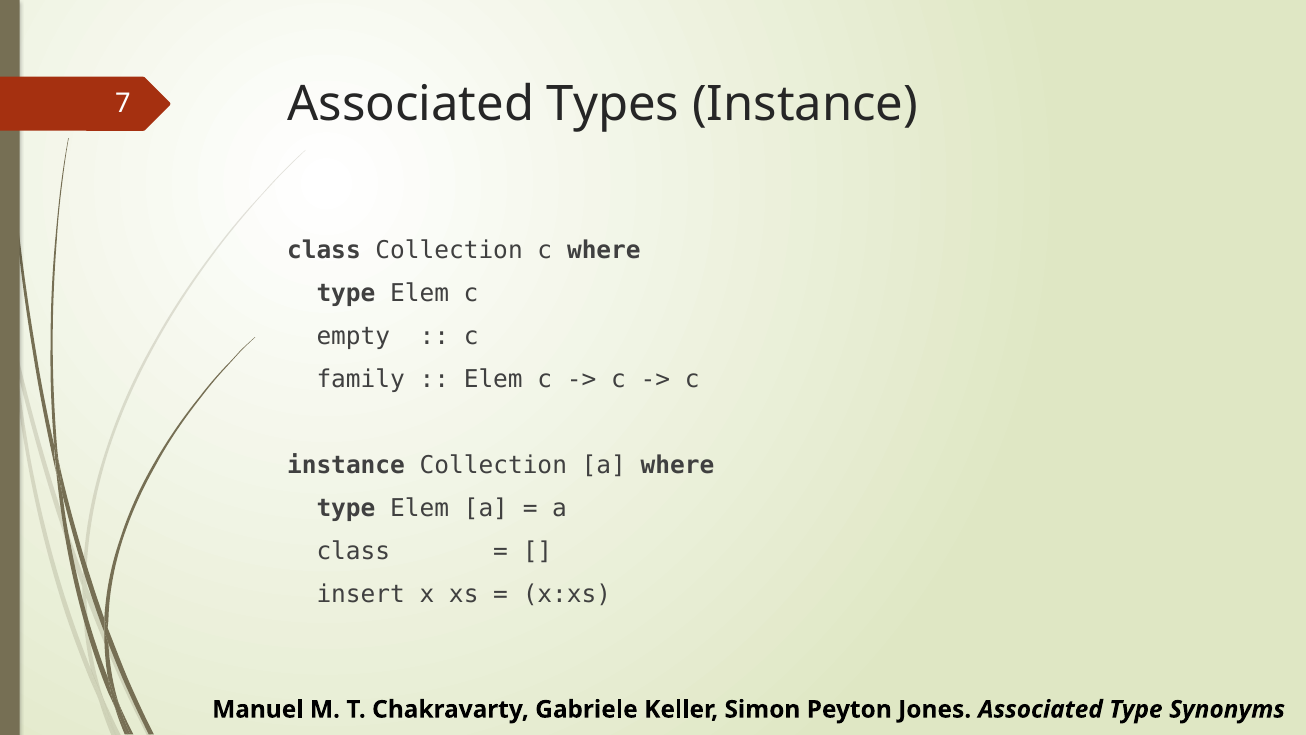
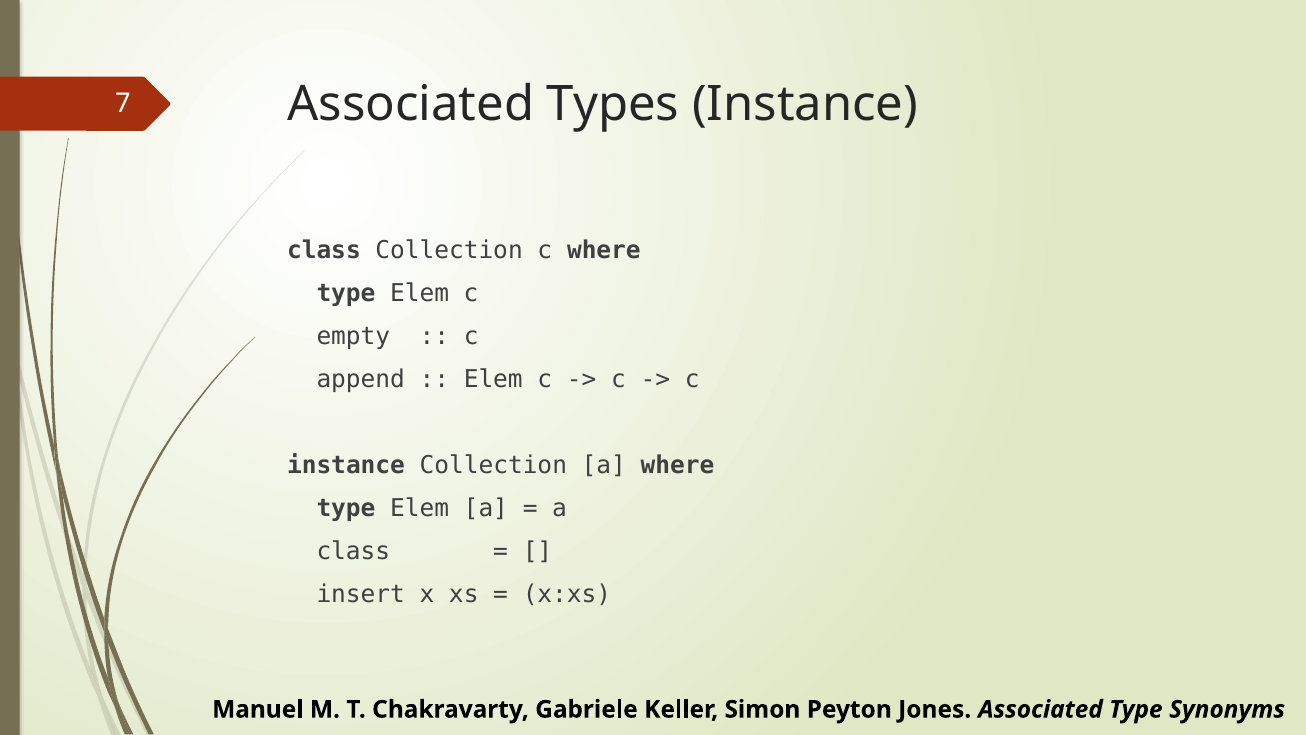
family: family -> append (361, 379)
